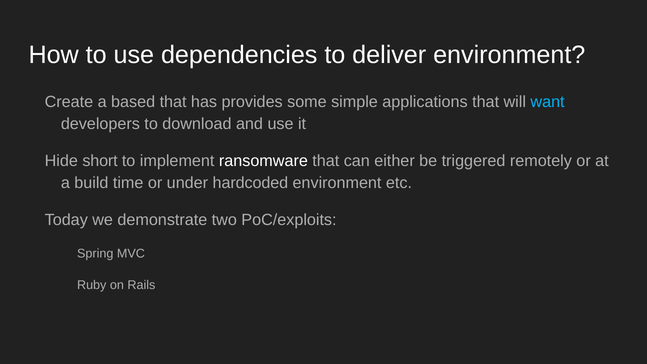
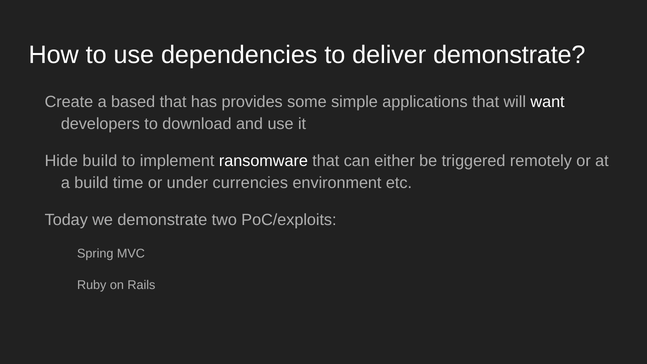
deliver environment: environment -> demonstrate (509, 55)
want colour: light blue -> white (548, 102)
Hide short: short -> build (100, 161)
hardcoded: hardcoded -> currencies (250, 183)
